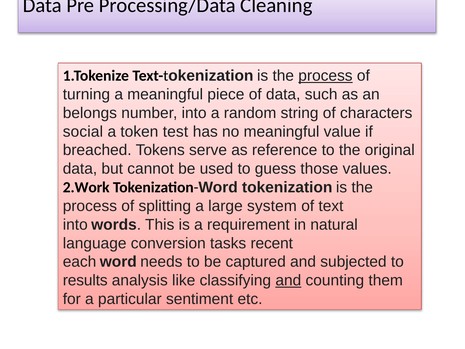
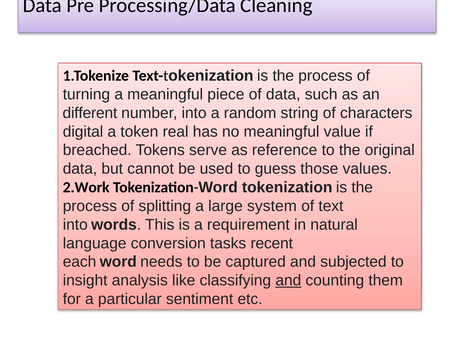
process underline: present -> none (325, 76)
belongs: belongs -> different (90, 113)
social: social -> digital (83, 131)
test: test -> real (176, 131)
results: results -> insight (85, 280)
